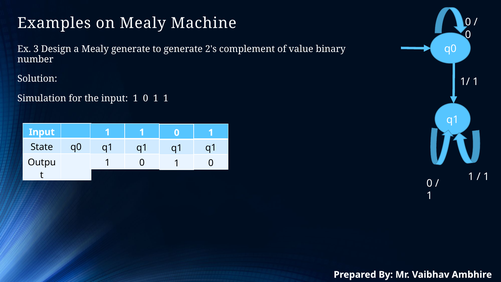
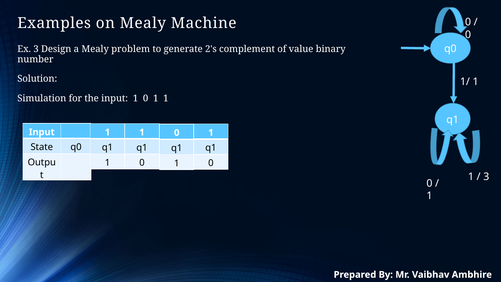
Mealy generate: generate -> problem (131, 49)
1: 1 -> 3 (486, 177)
